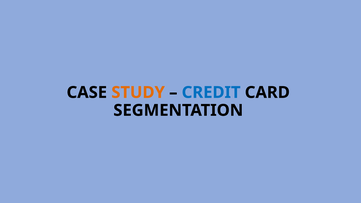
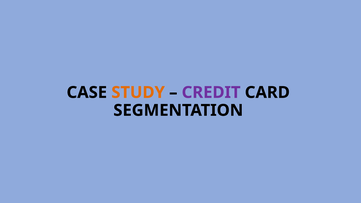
CREDIT colour: blue -> purple (211, 92)
